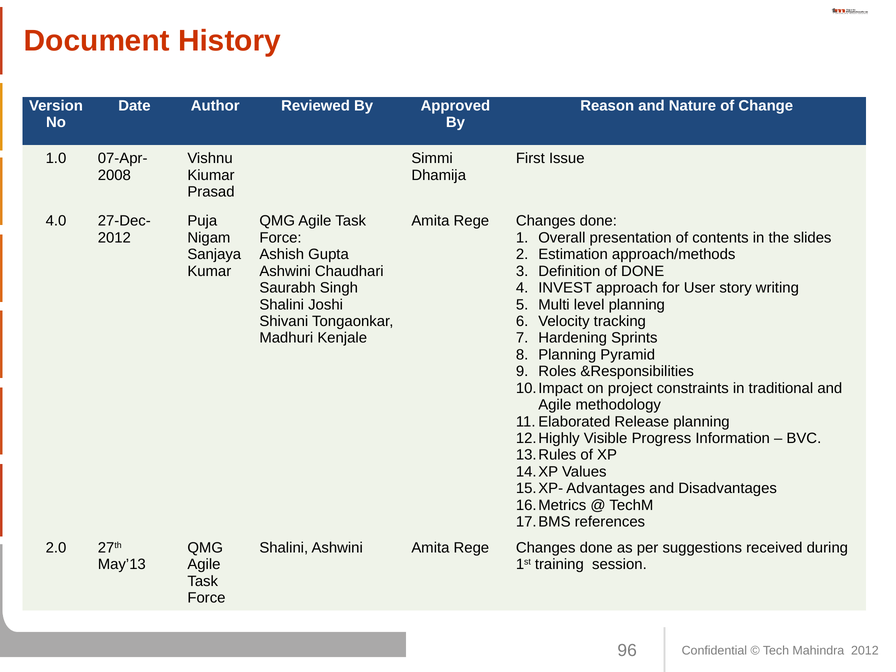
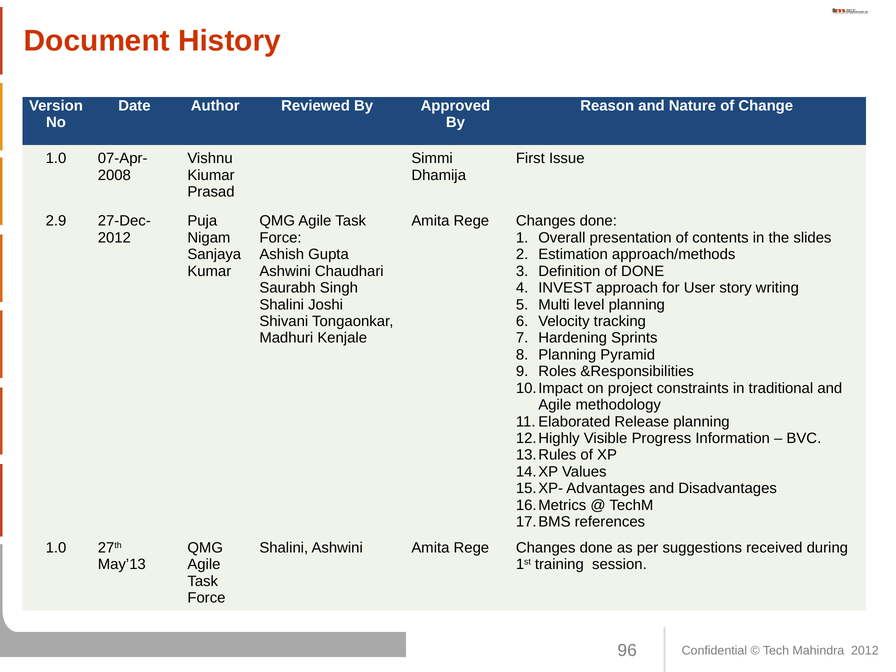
4.0: 4.0 -> 2.9 (56, 221)
2.0: 2.0 -> 1.0 (56, 548)
